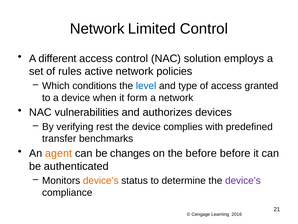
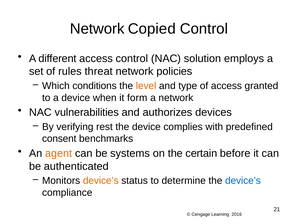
Limited: Limited -> Copied (152, 29)
active: active -> threat (99, 71)
level colour: blue -> orange (146, 86)
transfer: transfer -> consent (59, 138)
changes: changes -> systems (130, 153)
the before: before -> certain (201, 153)
device’s colour: purple -> blue (243, 180)
